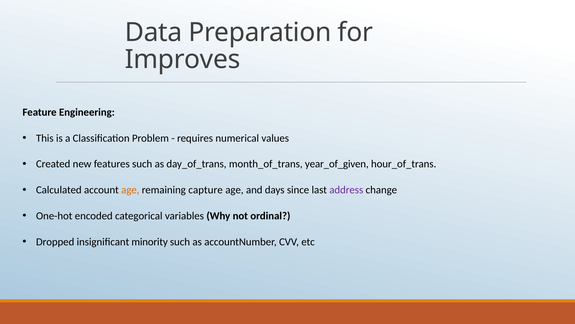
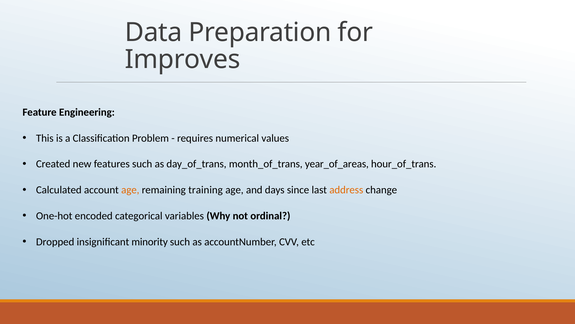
year_of_given: year_of_given -> year_of_areas (337, 164)
capture: capture -> training (206, 190)
address colour: purple -> orange (346, 190)
